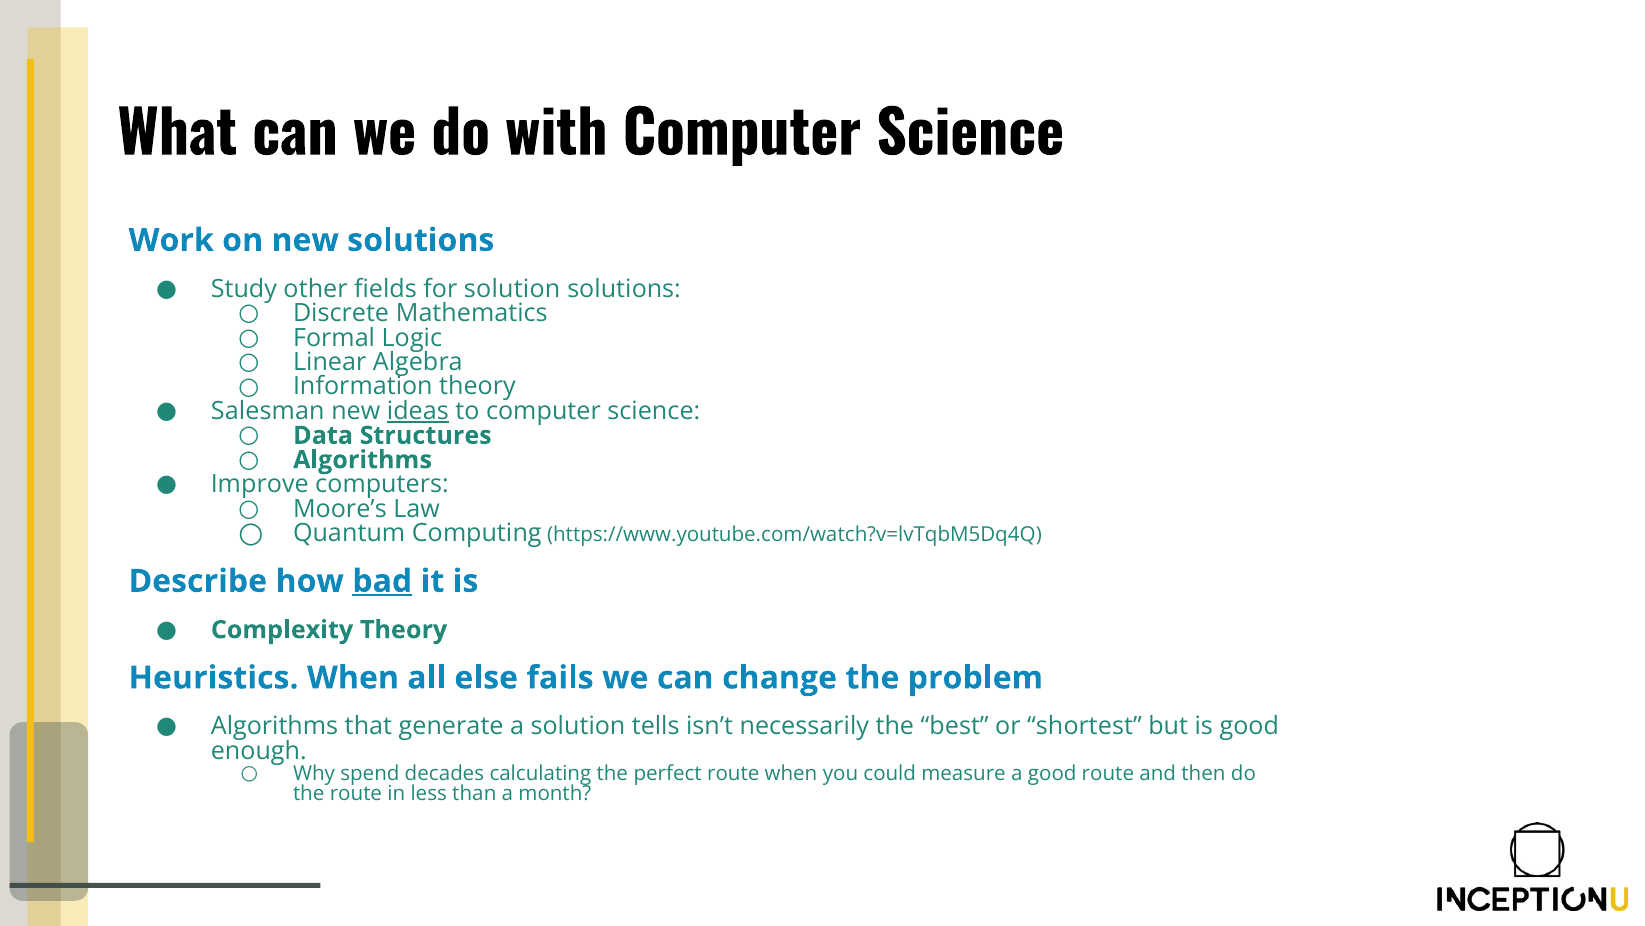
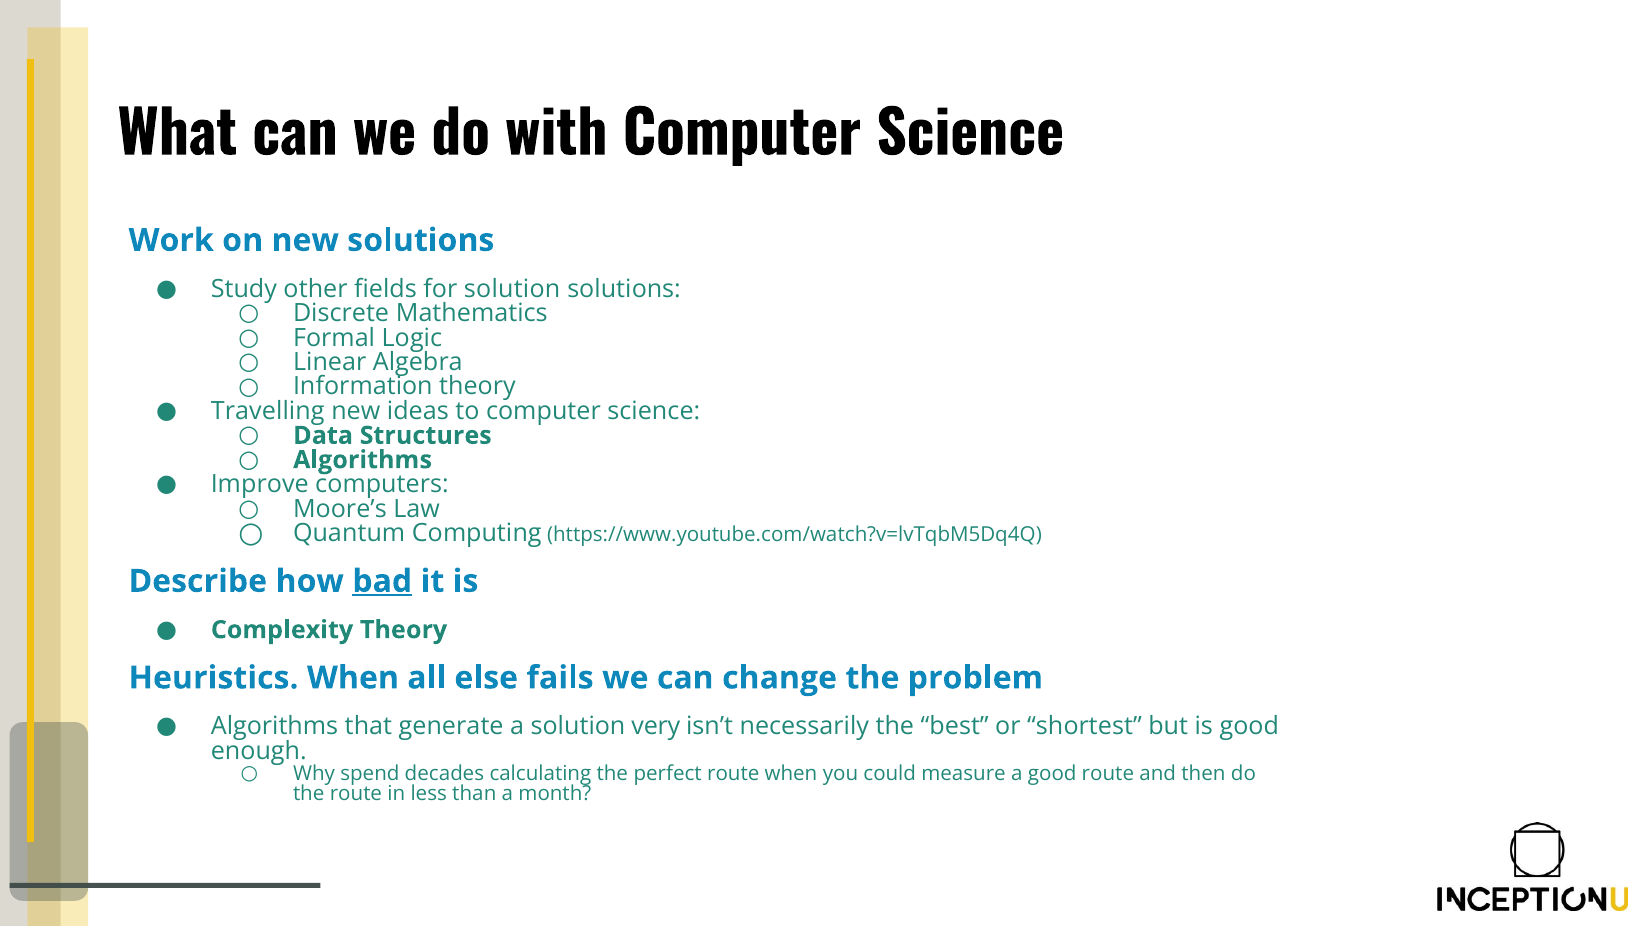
Salesman: Salesman -> Travelling (268, 411)
ideas underline: present -> none (418, 411)
tells: tells -> very (656, 726)
